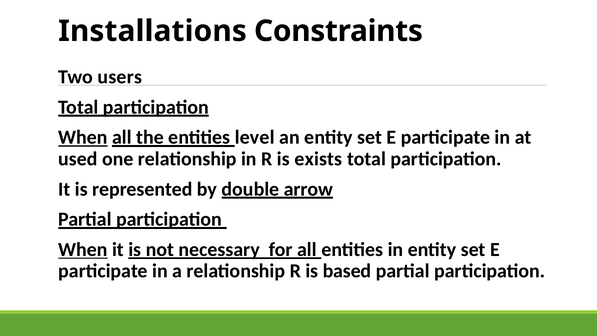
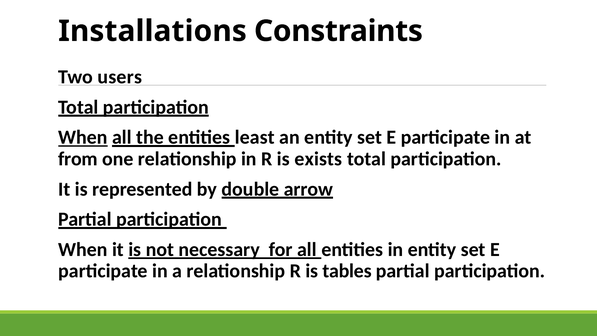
level: level -> least (255, 137)
used: used -> from (78, 159)
When underline: present -> none (83, 249)
based: based -> tables (347, 271)
